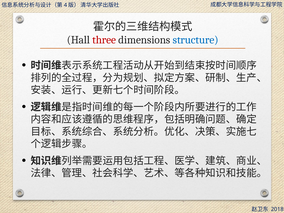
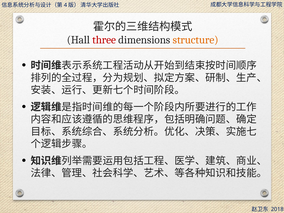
structure colour: blue -> orange (196, 40)
